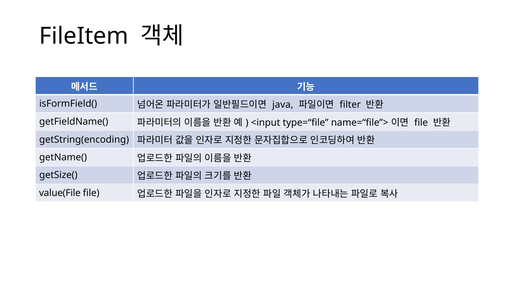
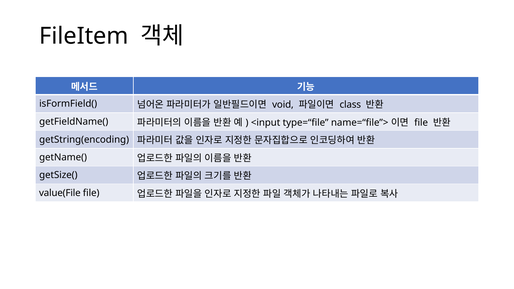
java: java -> void (283, 105)
filter: filter -> class (350, 105)
